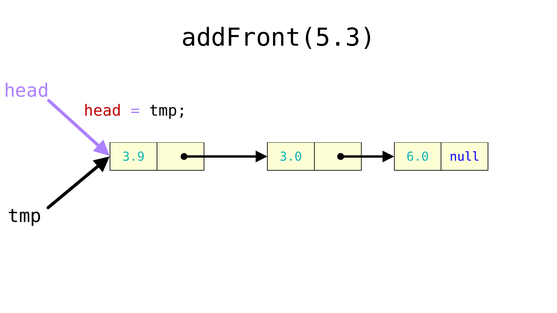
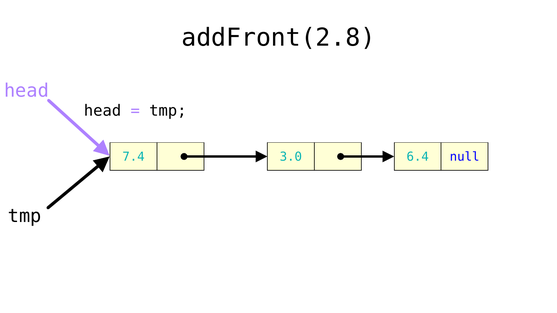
addFront(5.3: addFront(5.3 -> addFront(2.8 (278, 38)
head colour: red -> black (103, 111)
3.9: 3.9 -> 7.4 (134, 157)
6.0: 6.0 -> 6.4 (418, 157)
